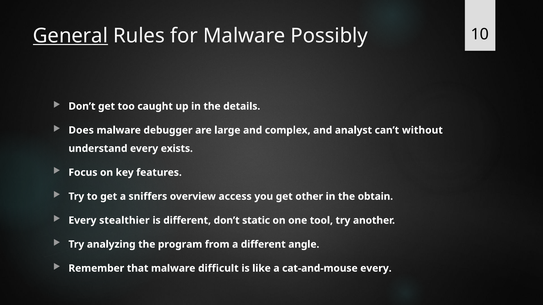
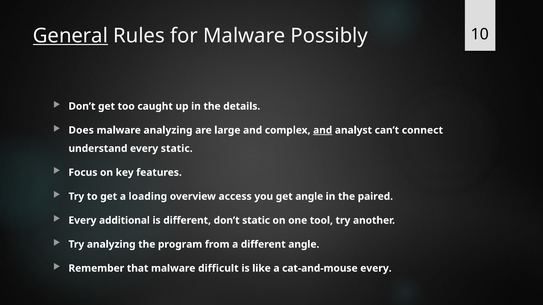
malware debugger: debugger -> analyzing (168, 130)
and underline: none -> present (323, 130)
without: without -> connect (422, 130)
every exists: exists -> static (177, 149)
sniffers: sniffers -> loading (148, 197)
get other: other -> angle (309, 197)
obtain: obtain -> paired (375, 197)
stealthier: stealthier -> additional (124, 221)
